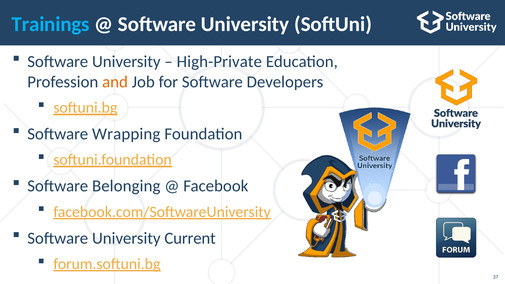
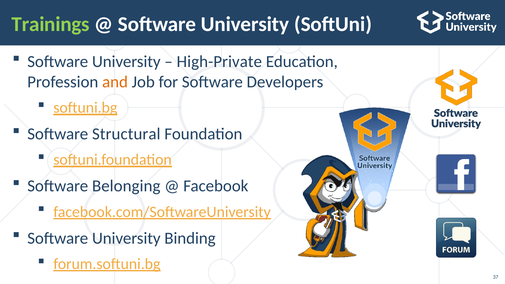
Trainings colour: light blue -> light green (51, 24)
Wrapping: Wrapping -> Structural (126, 134)
Current: Current -> Binding (190, 238)
